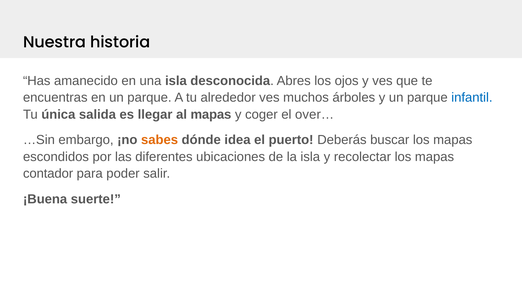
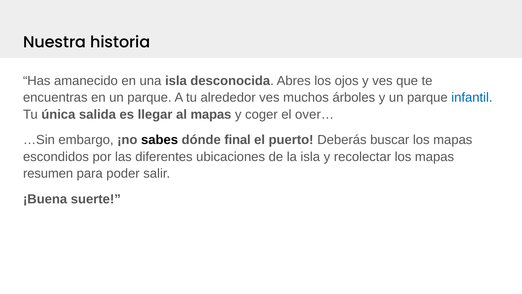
sabes colour: orange -> black (160, 140)
idea: idea -> final (238, 140)
contador: contador -> resumen (48, 173)
